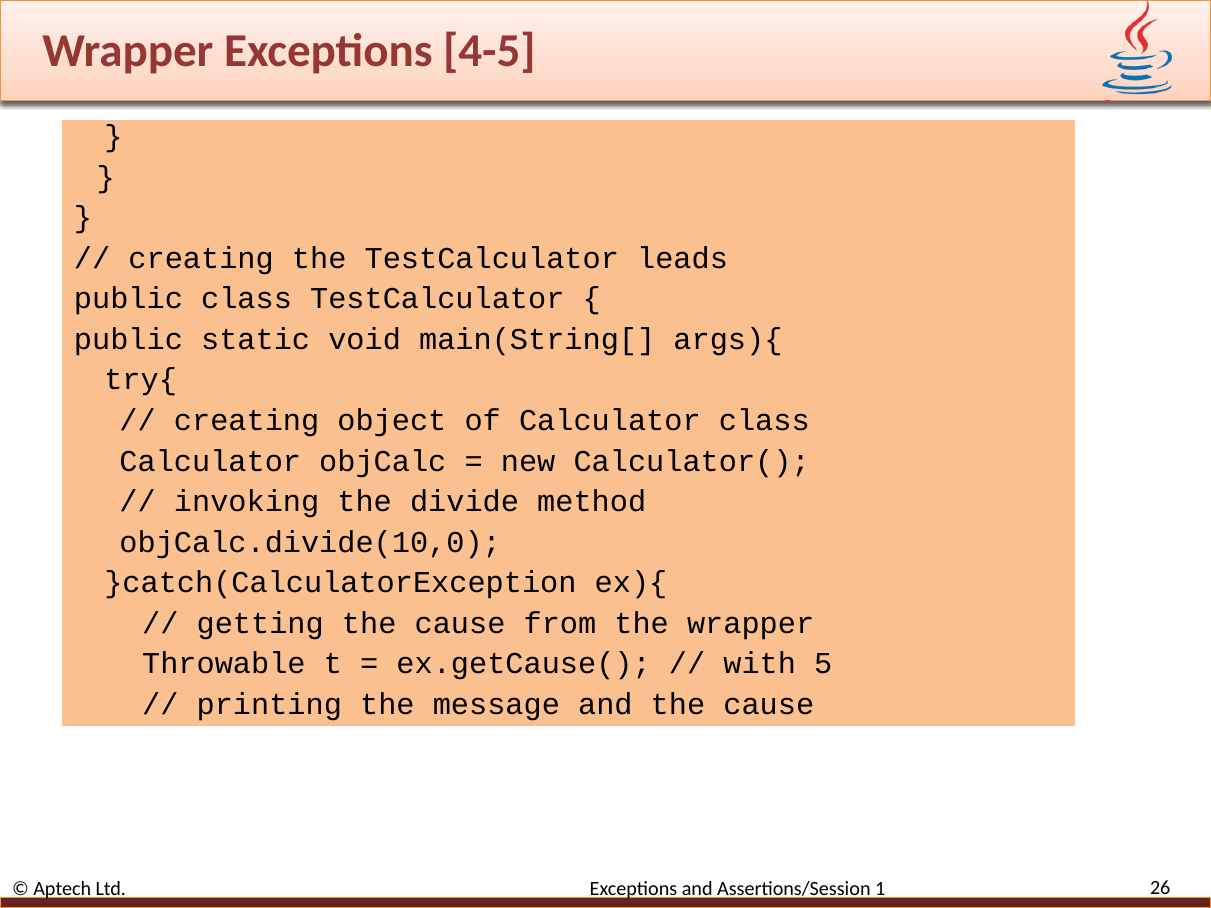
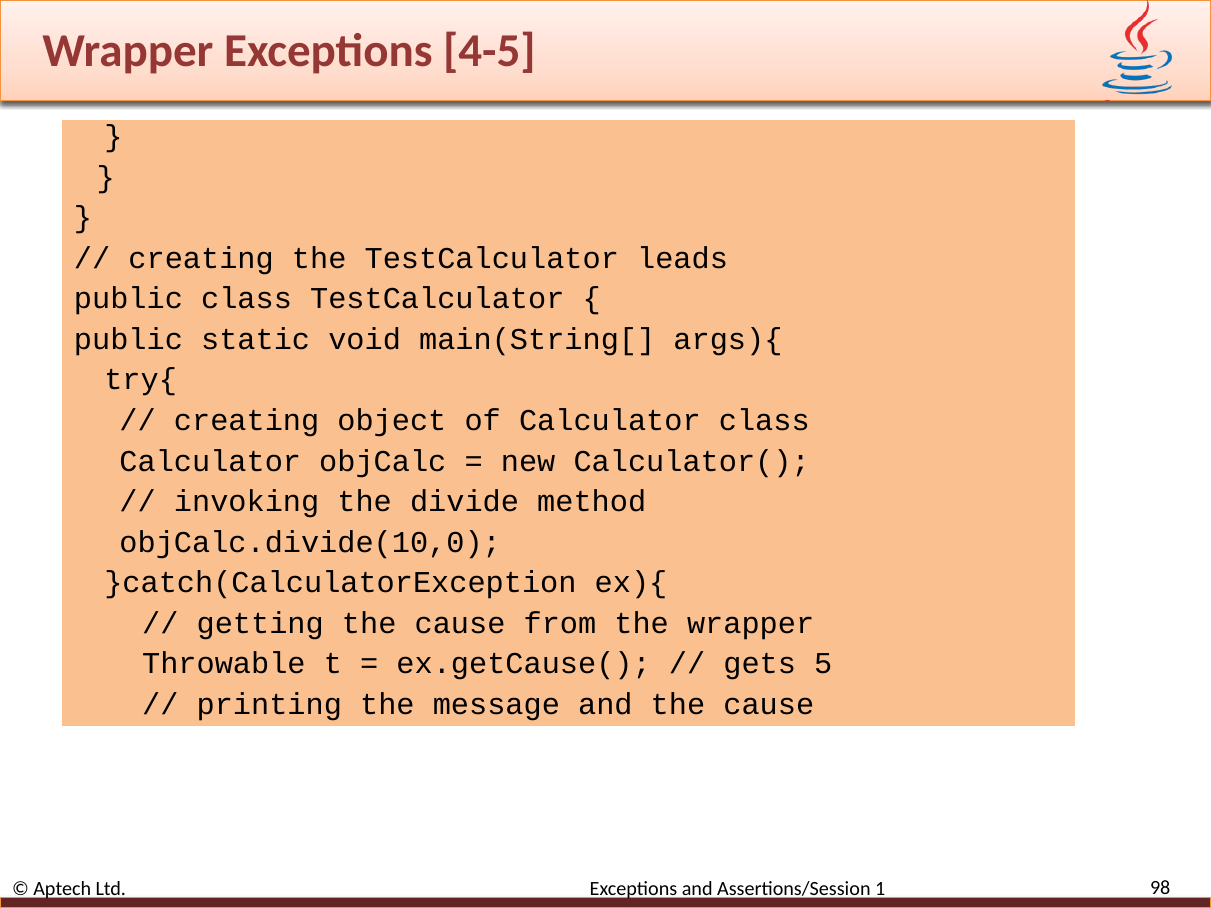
with: with -> gets (760, 664)
26: 26 -> 98 (1160, 888)
